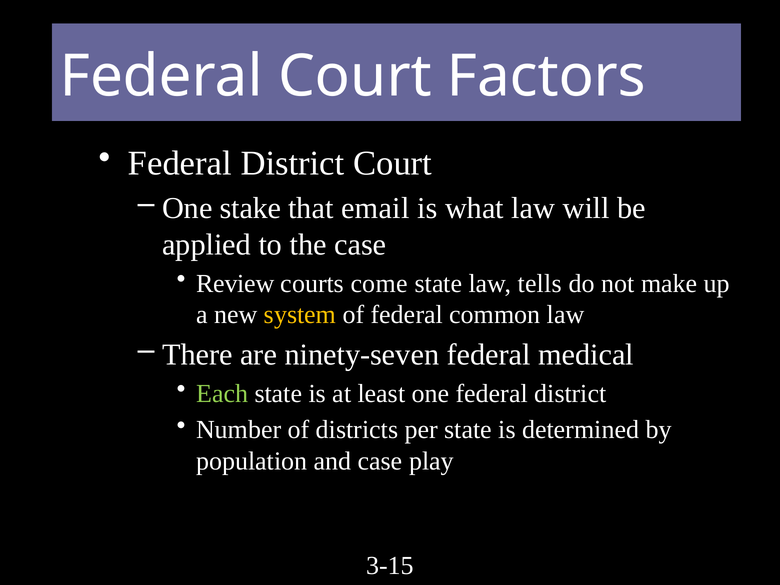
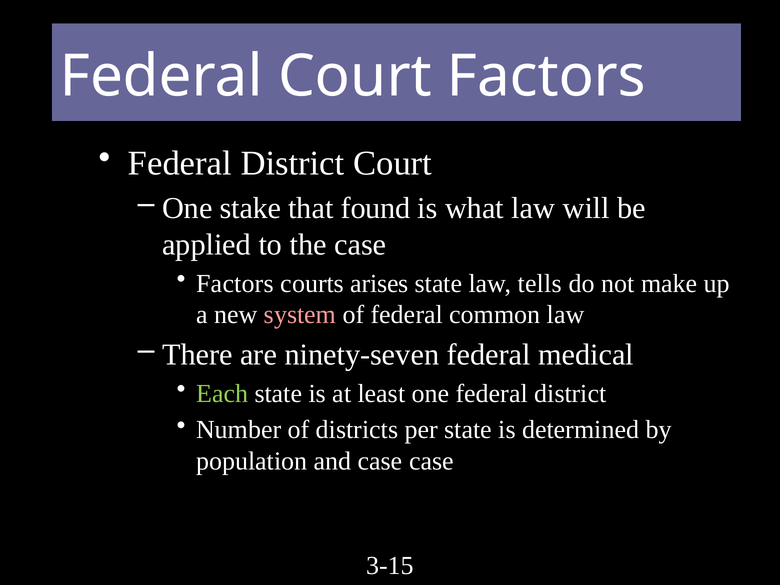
email: email -> found (376, 208)
Review: Review -> Factors (235, 283)
come: come -> arises (379, 283)
system colour: yellow -> pink (300, 315)
case play: play -> case (431, 461)
